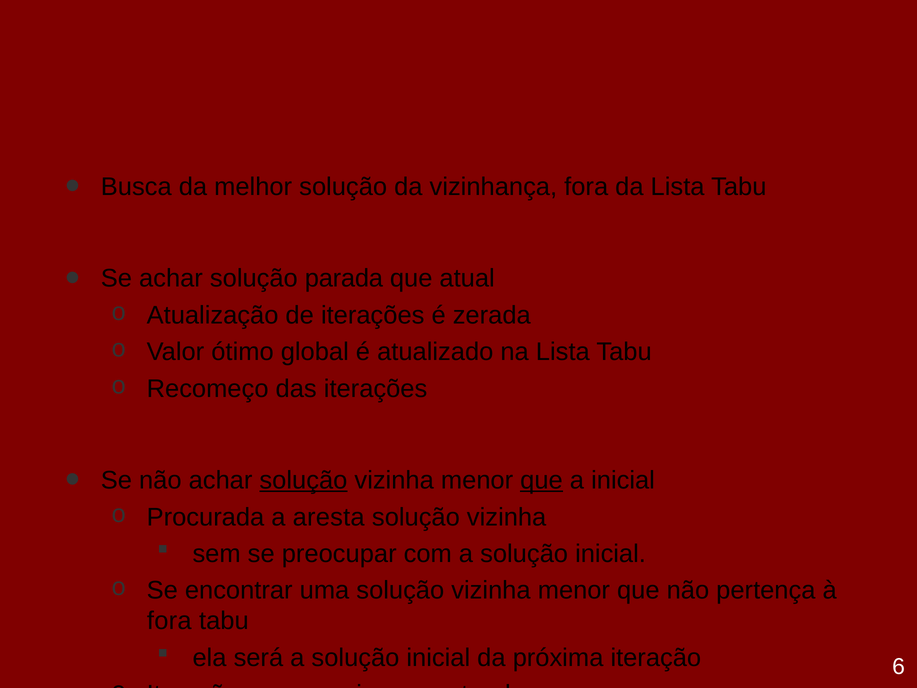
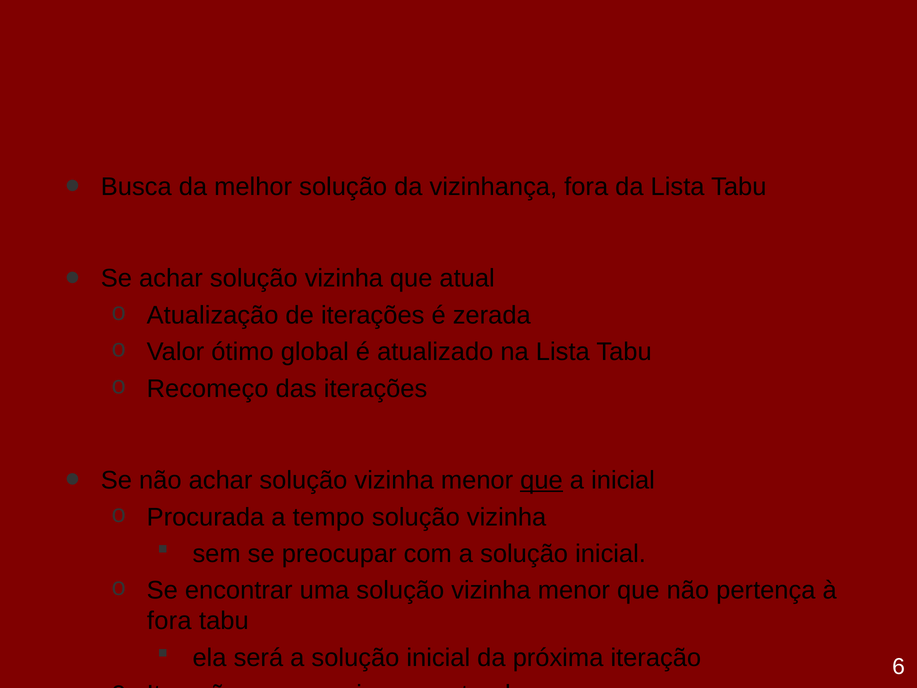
Se achar solução parada: parada -> vizinha (344, 278)
solução underline: present -> none (303, 480)
aresta: aresta -> tempo (329, 517)
